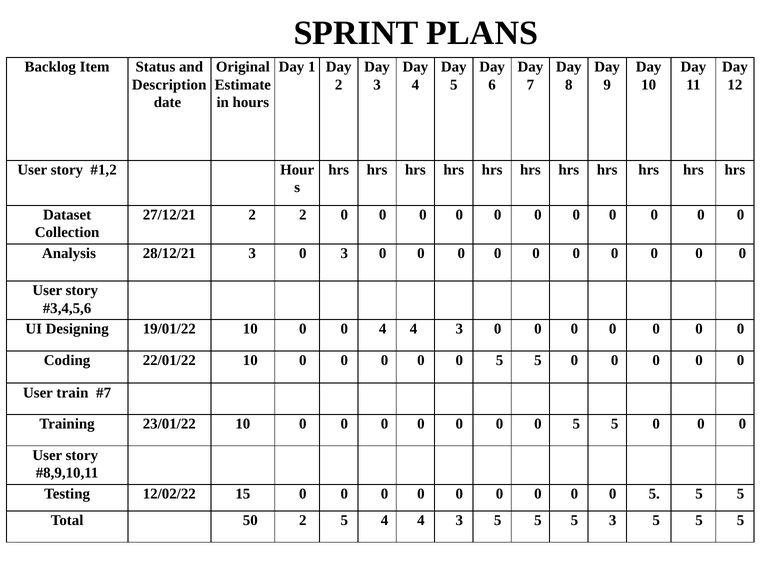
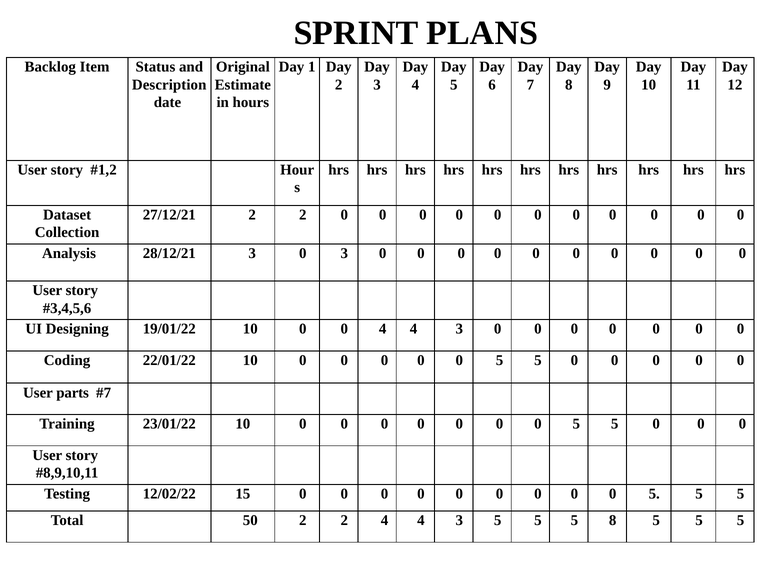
train: train -> parts (73, 393)
50 2 5: 5 -> 2 (344, 521)
5 3: 3 -> 8 (613, 521)
